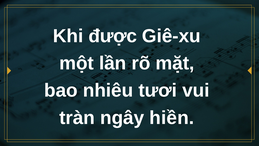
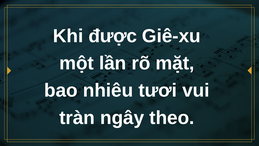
hiền: hiền -> theo (172, 118)
